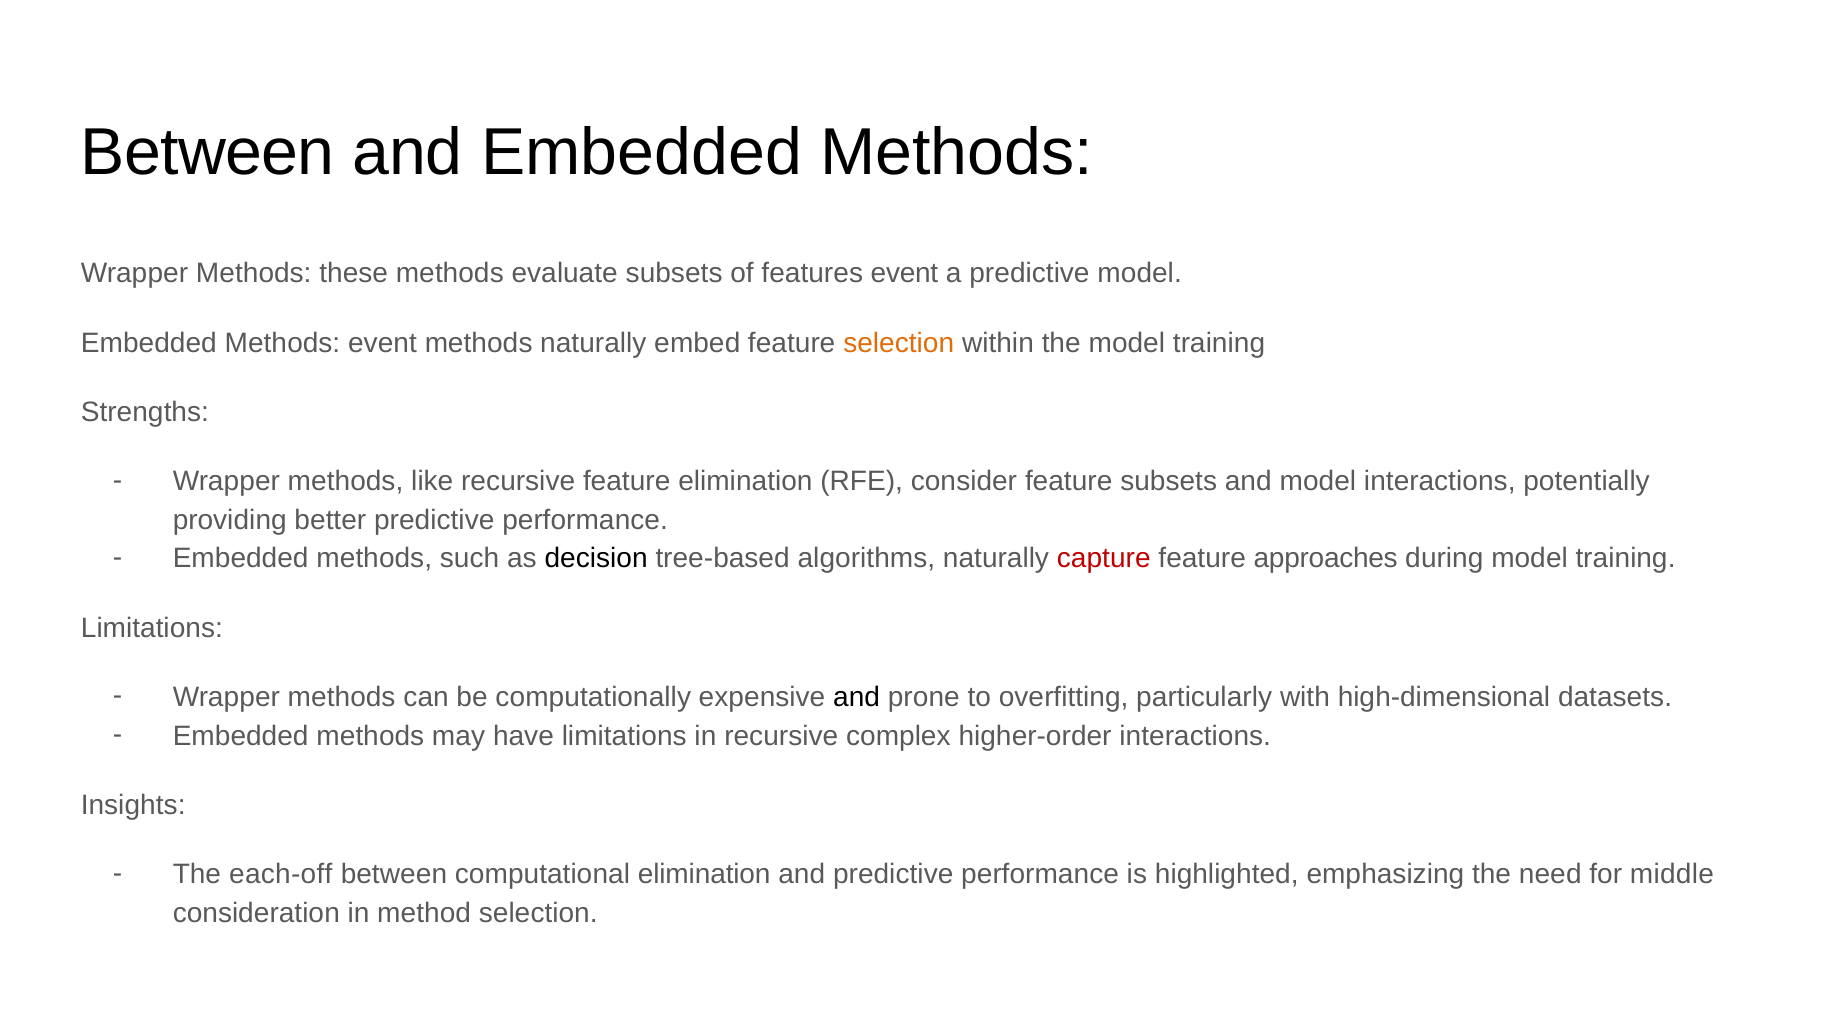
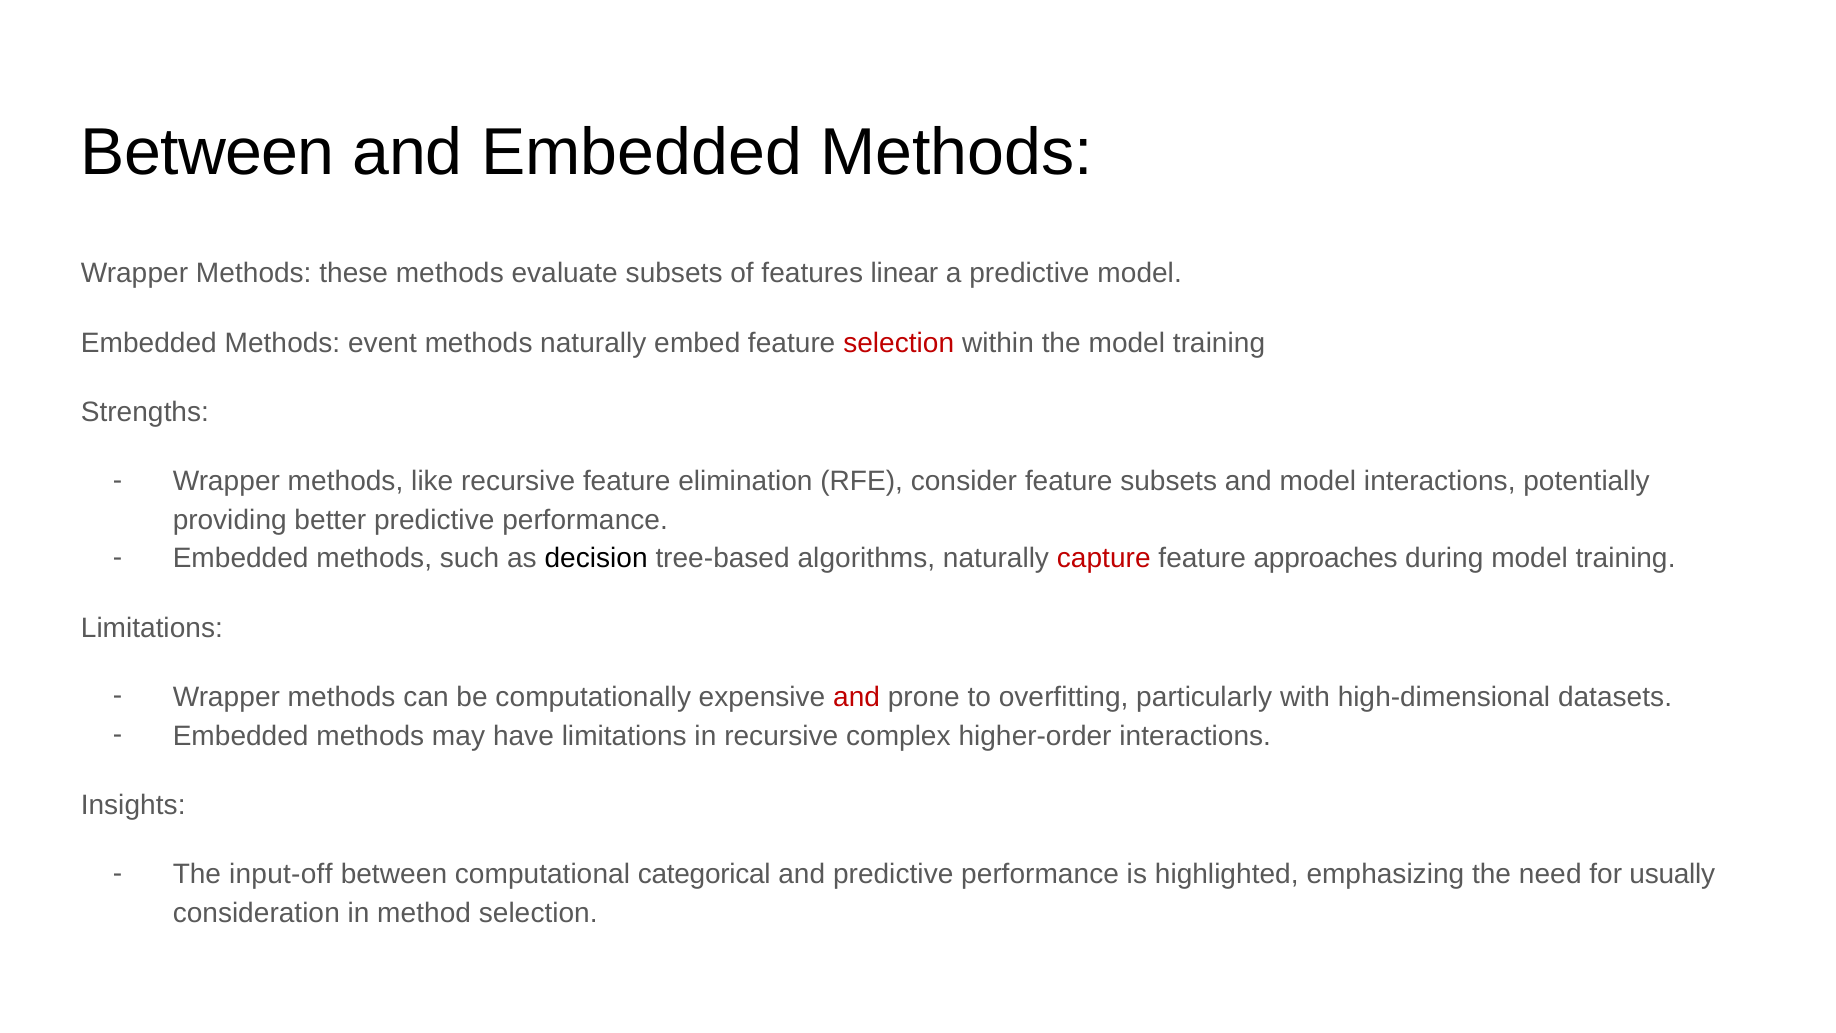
features event: event -> linear (904, 274)
selection colour: orange -> red (899, 343)
and colour: black -> red (857, 697)
each-off: each-off -> input-off (281, 874)
computational elimination: elimination -> categorical (704, 874)
middle: middle -> usually (1672, 874)
